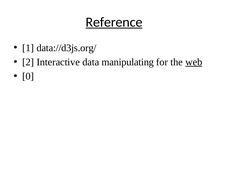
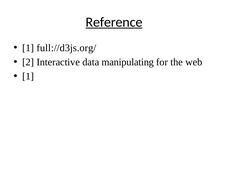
data://d3js.org/: data://d3js.org/ -> full://d3js.org/ (66, 48)
web underline: present -> none (194, 62)
0: 0 -> 1 (28, 76)
